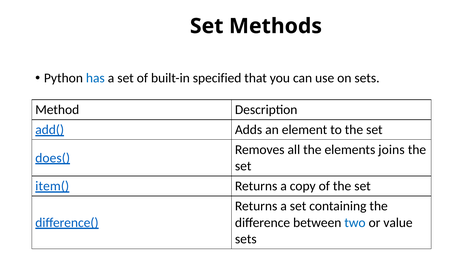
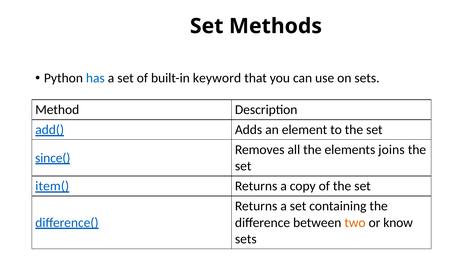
specified: specified -> keyword (217, 78)
does(: does( -> since( (53, 158)
two colour: blue -> orange (355, 223)
value: value -> know (398, 223)
